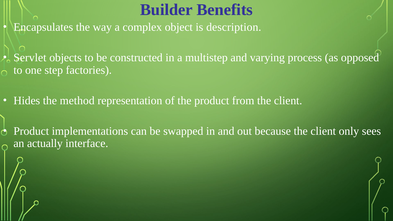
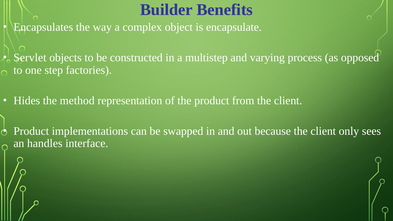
description: description -> encapsulate (234, 27)
actually: actually -> handles (45, 143)
